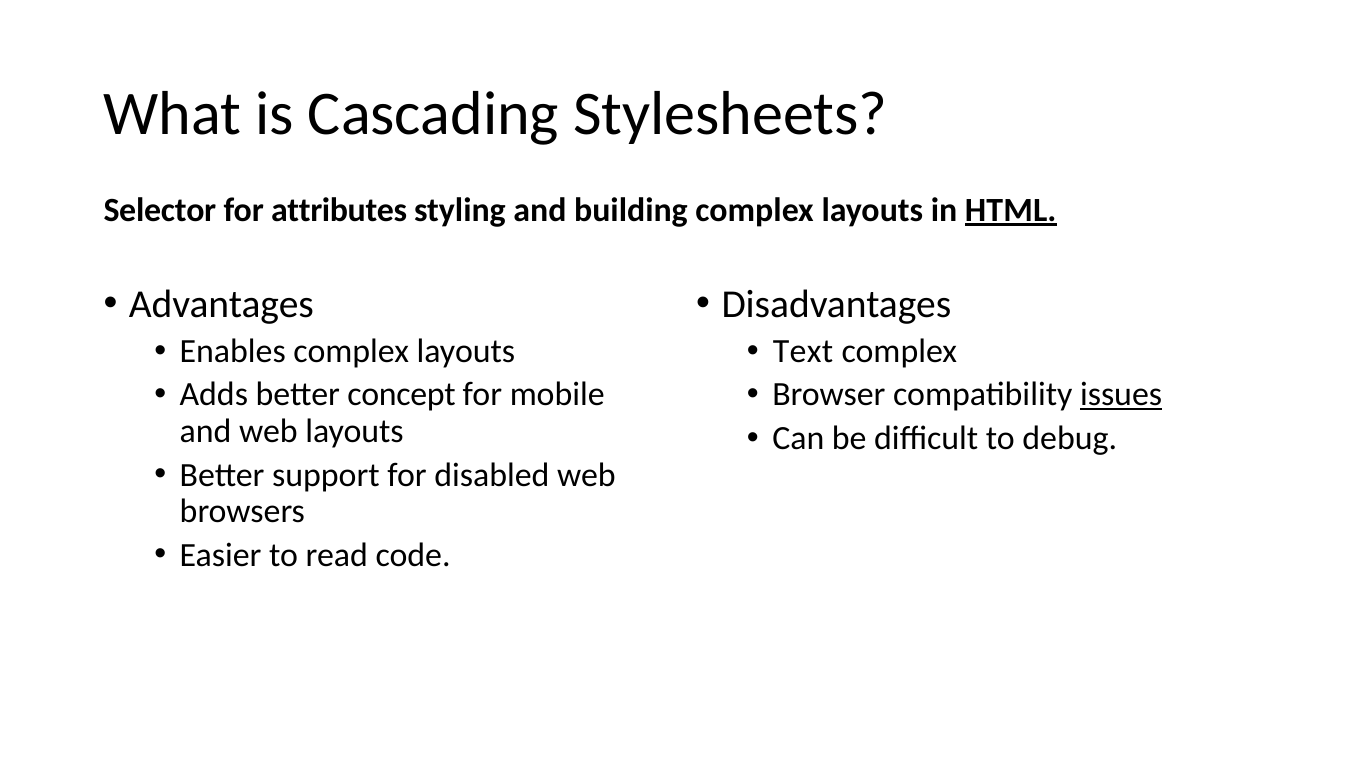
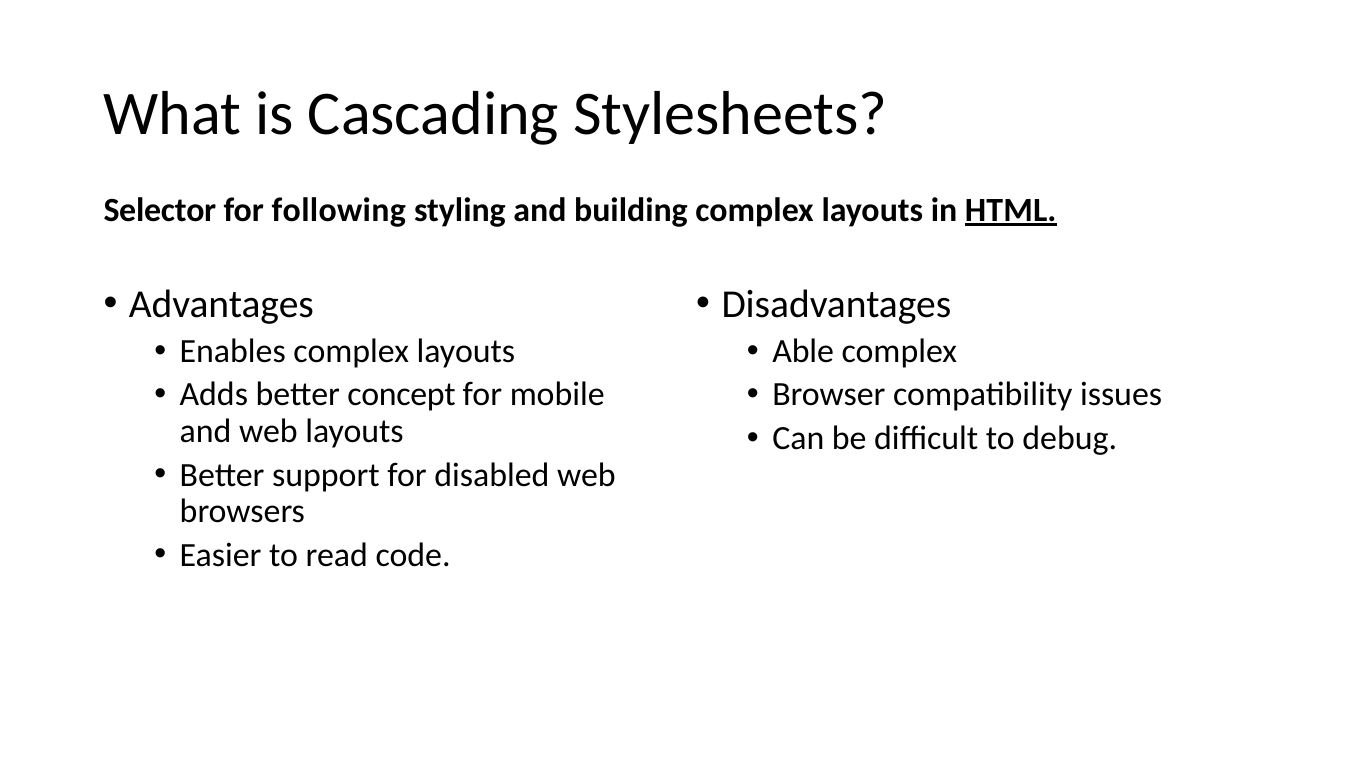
attributes: attributes -> following (339, 210)
Text: Text -> Able (803, 351)
issues underline: present -> none (1121, 395)
